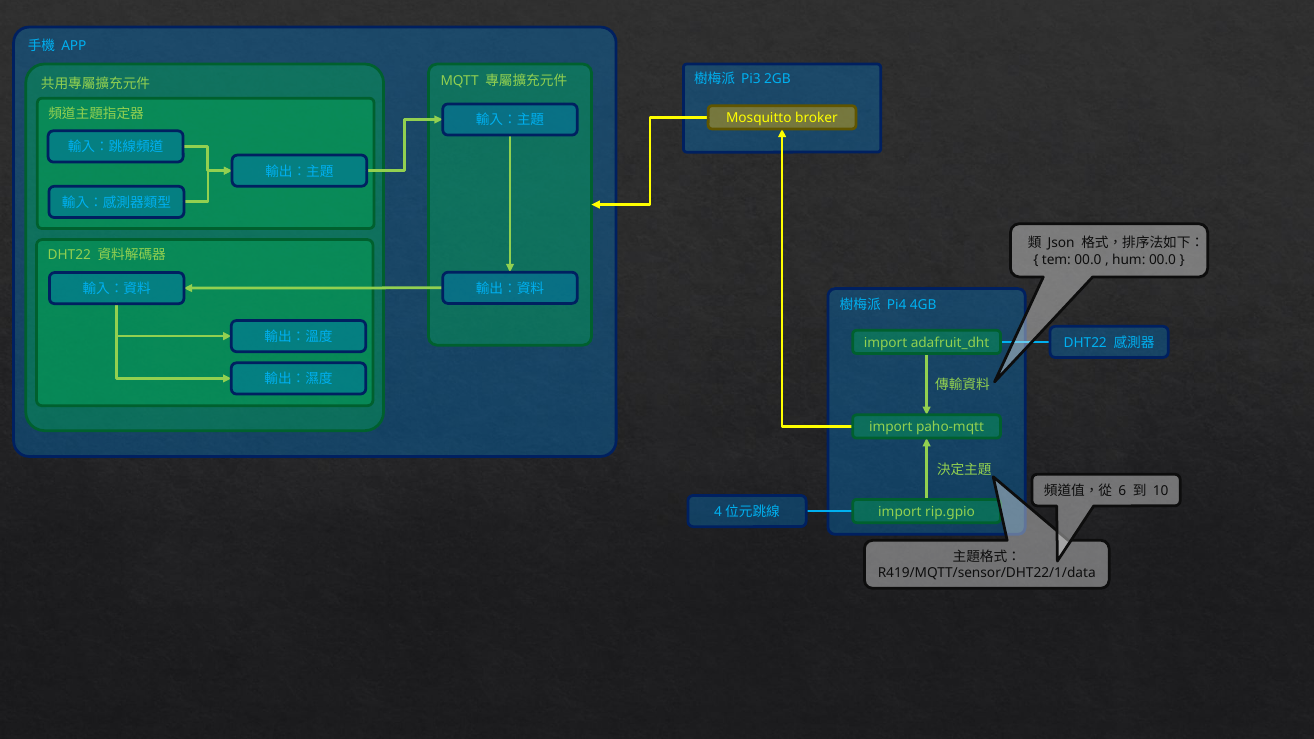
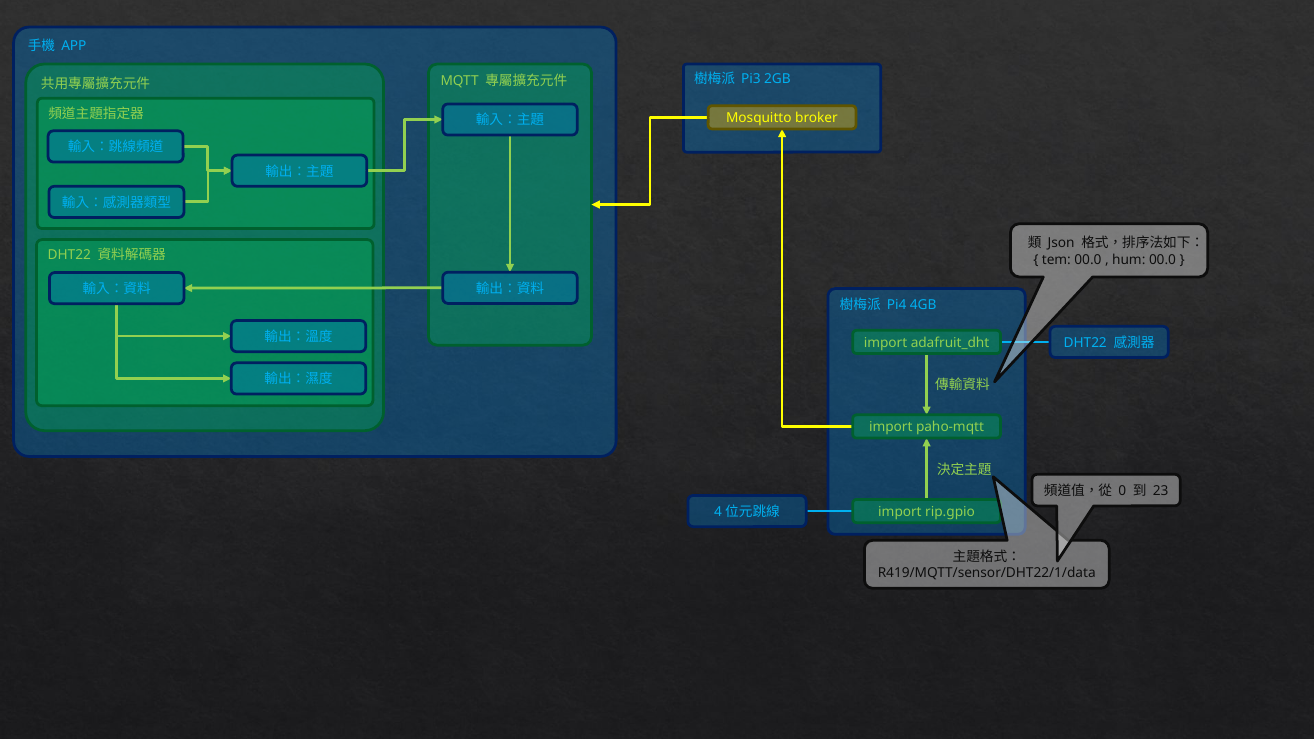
6: 6 -> 0 (1122, 491)
10: 10 -> 23 (1161, 491)
